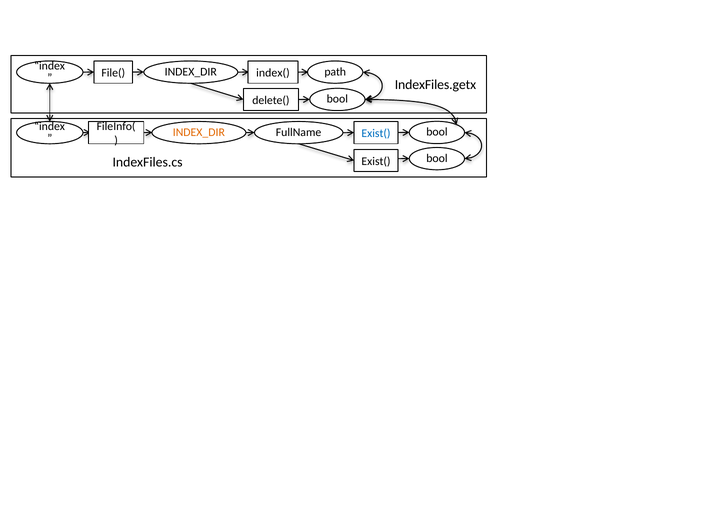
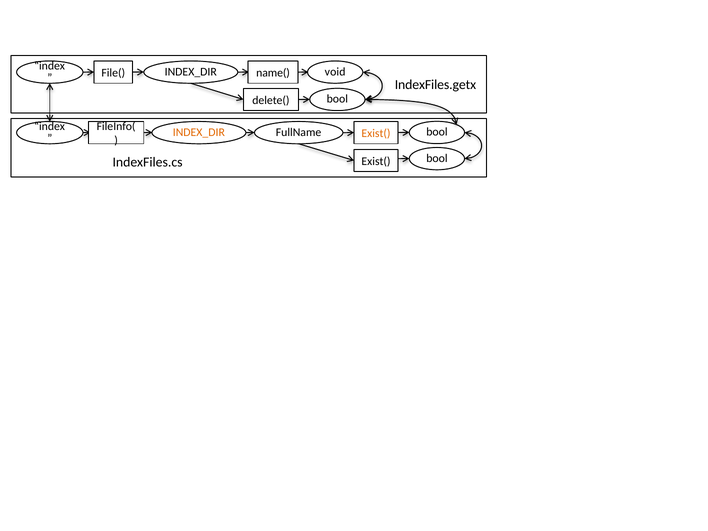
index(: index( -> name( (273, 73)
path: path -> void (335, 72)
Exist( colour: blue -> orange (376, 133)
